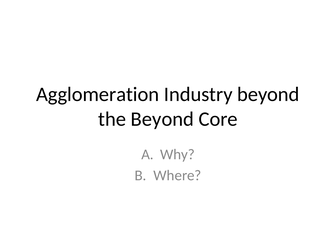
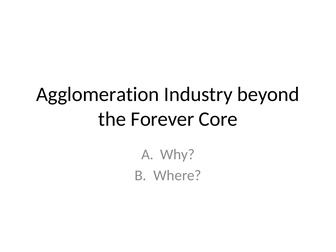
the Beyond: Beyond -> Forever (162, 119)
